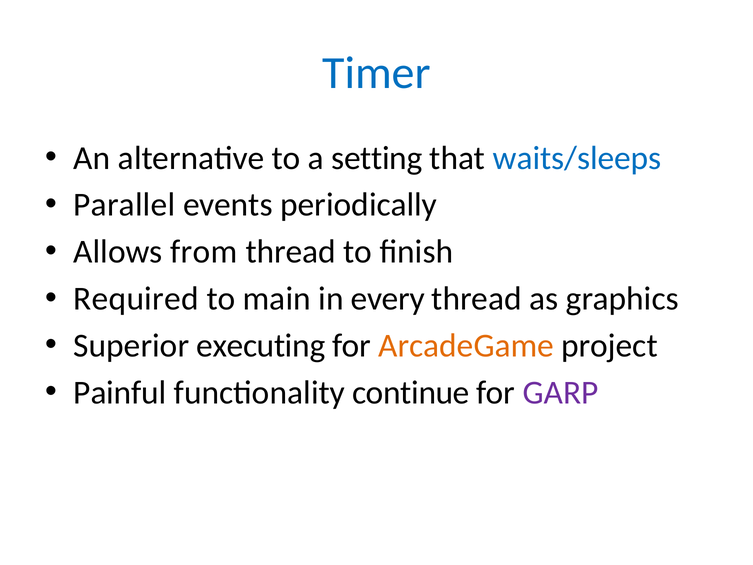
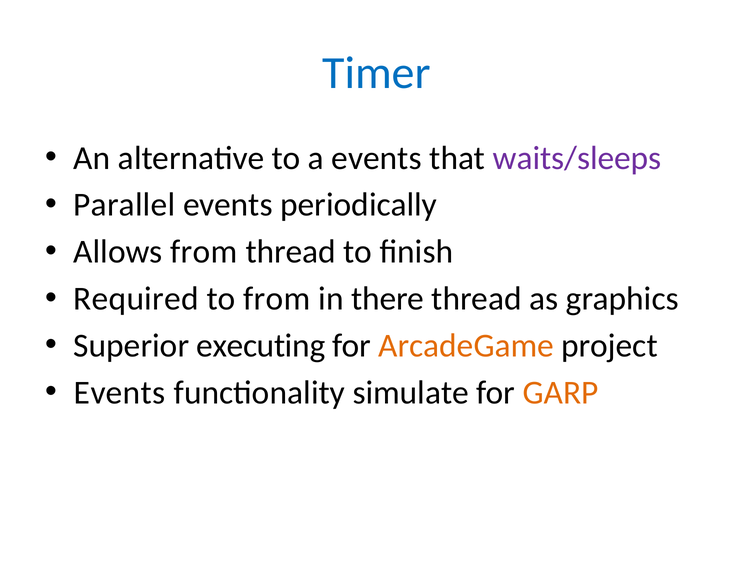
a setting: setting -> events (377, 158)
waits/sleeps colour: blue -> purple (577, 158)
to main: main -> from (277, 299)
every: every -> there (388, 299)
Painful: Painful -> Events (120, 392)
continue: continue -> simulate (411, 392)
GARP colour: purple -> orange (561, 392)
